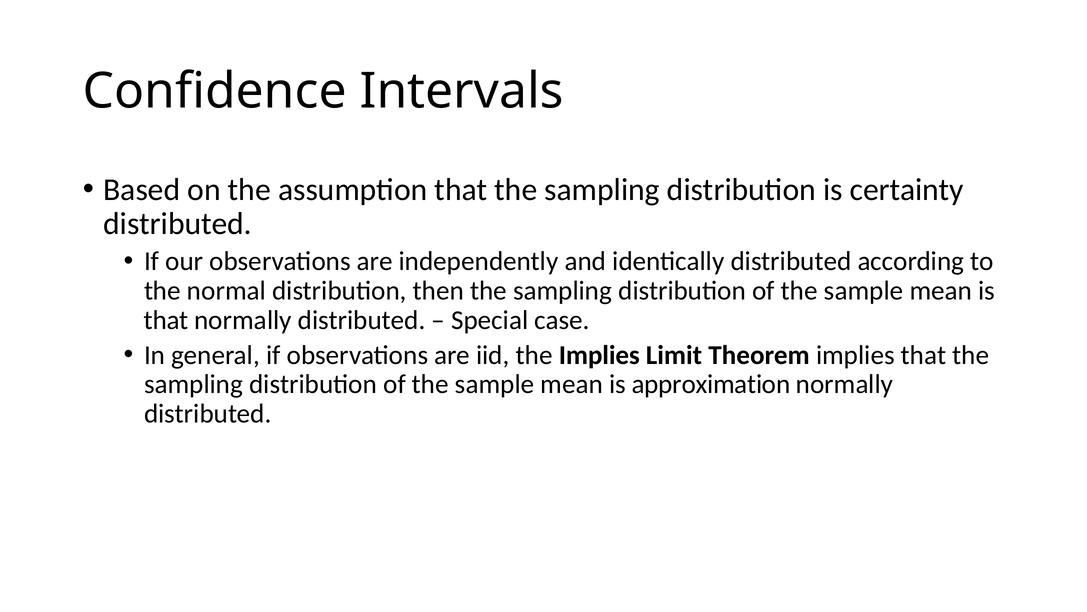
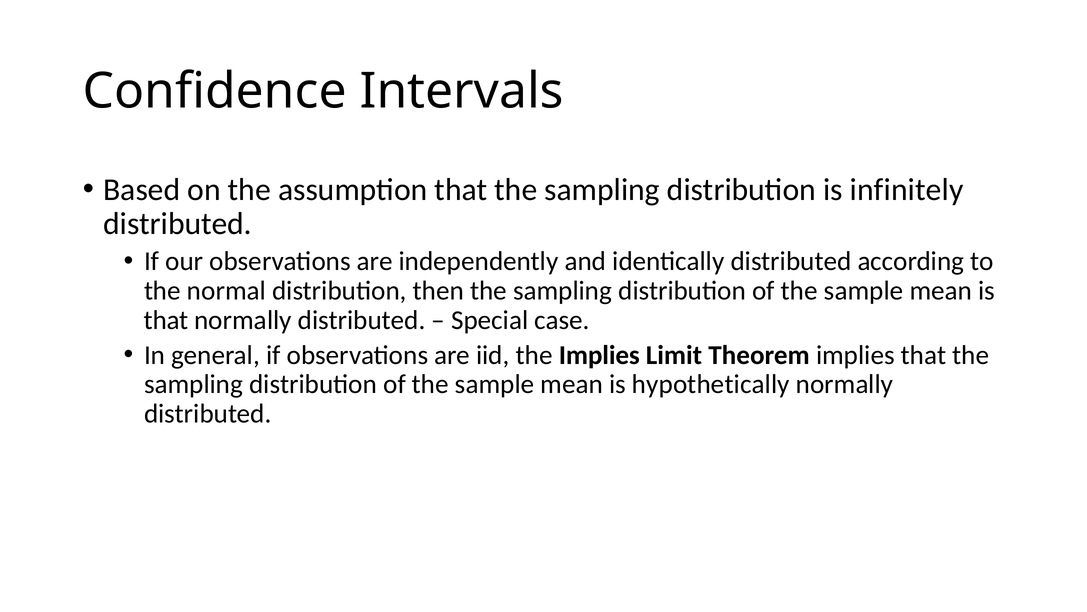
certainty: certainty -> infinitely (907, 189)
approximation: approximation -> hypothetically (711, 384)
